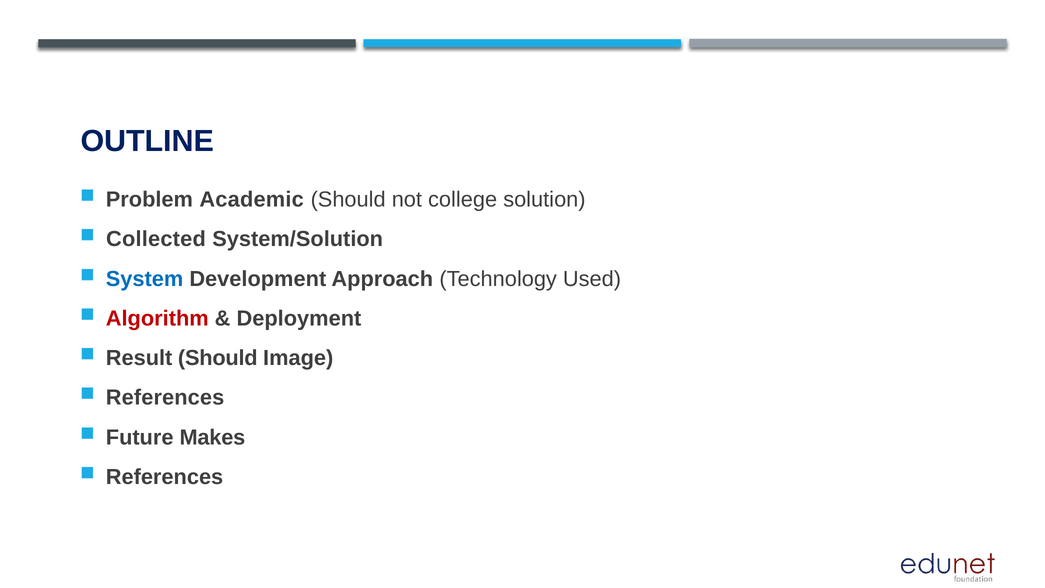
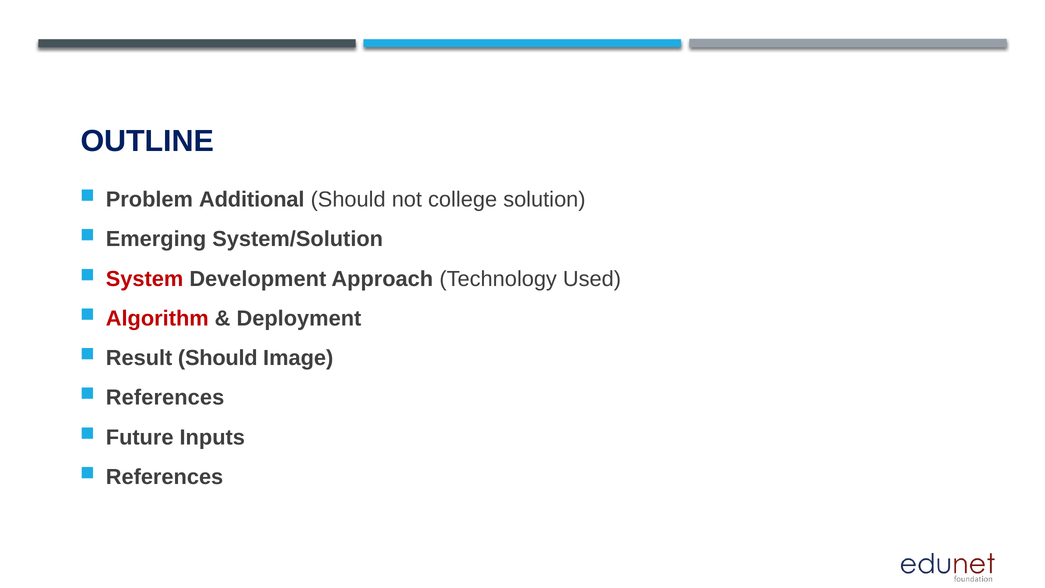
Academic: Academic -> Additional (252, 199)
Collected: Collected -> Emerging (156, 239)
System colour: blue -> red (145, 279)
Makes: Makes -> Inputs (212, 437)
